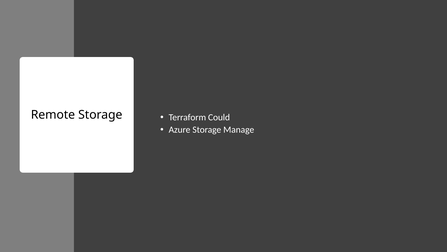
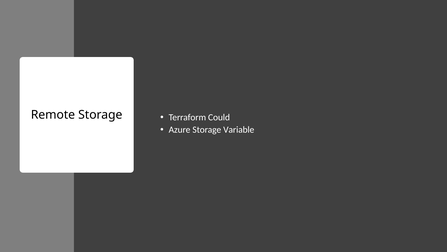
Manage: Manage -> Variable (239, 129)
